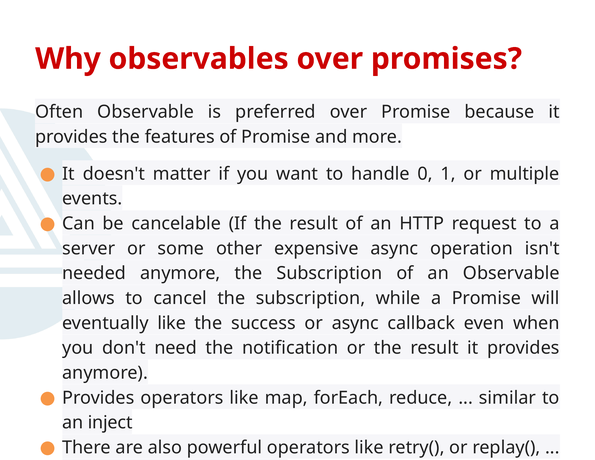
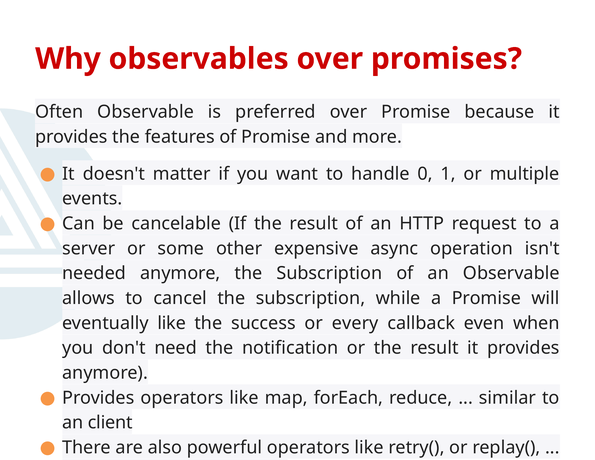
or async: async -> every (355, 323)
inject: inject -> client (110, 422)
